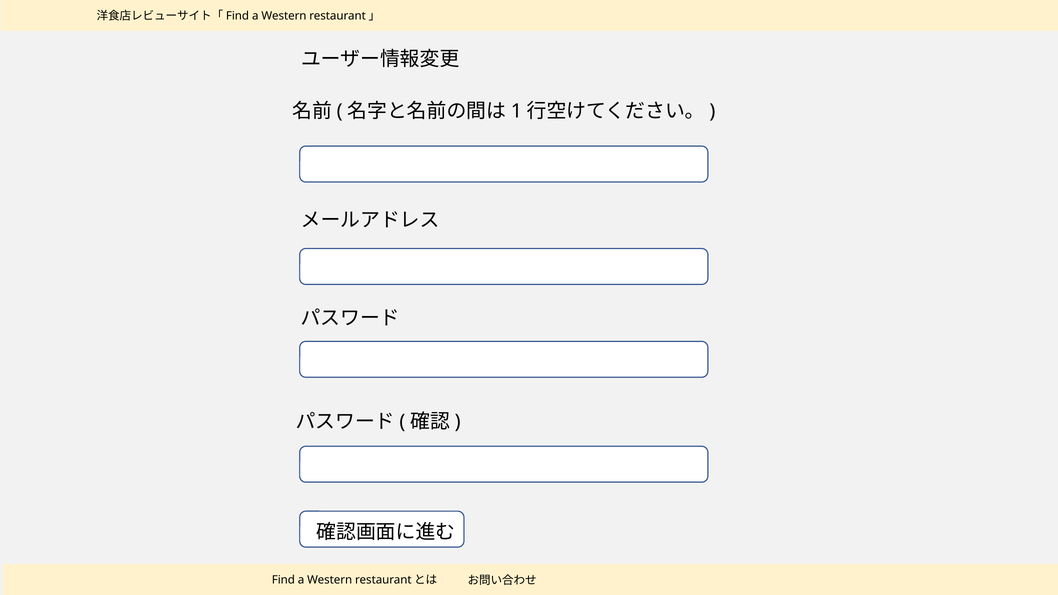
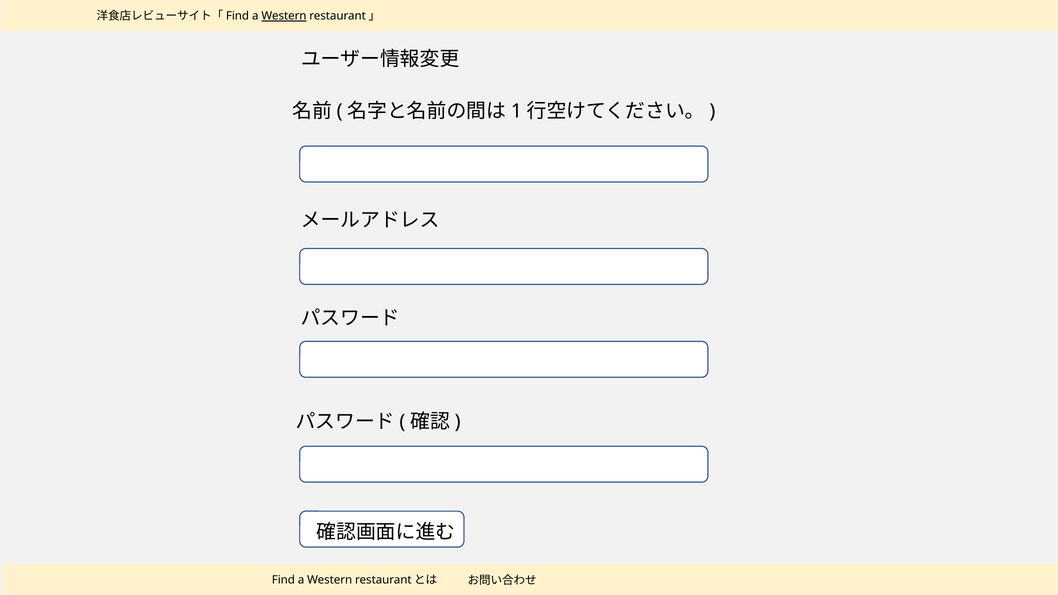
Western underline: none -> present (284, 16)
